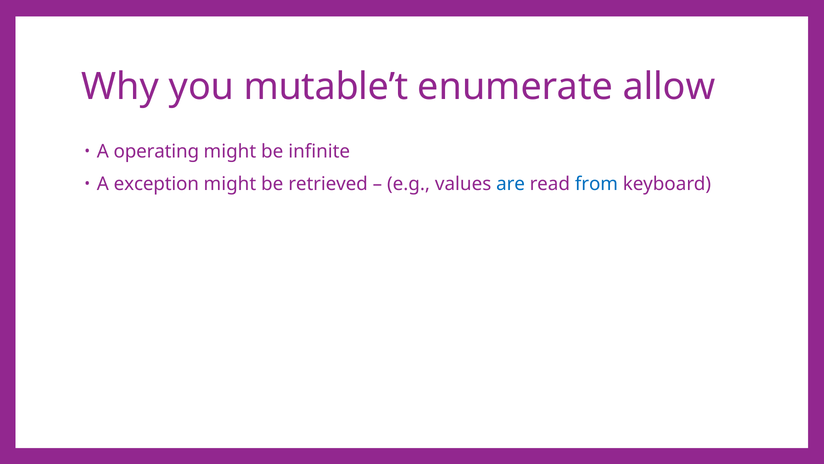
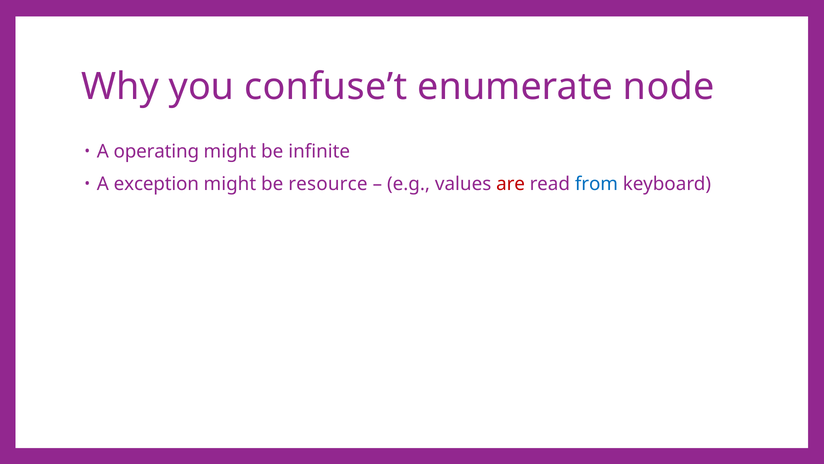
mutable’t: mutable’t -> confuse’t (326, 87)
allow: allow -> node (669, 87)
retrieved: retrieved -> resource (328, 184)
are colour: blue -> red (511, 184)
